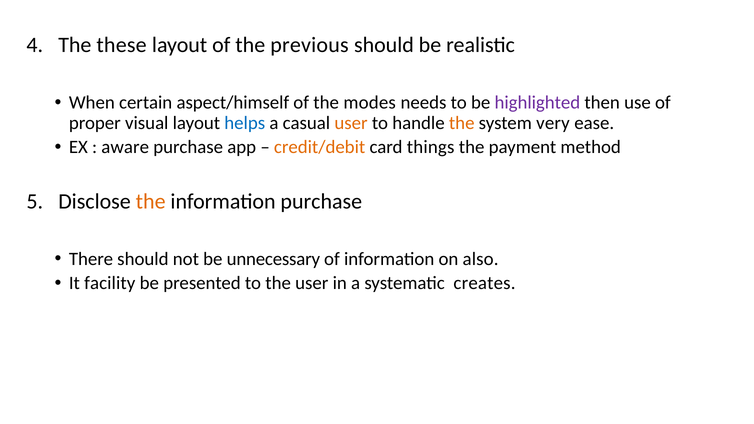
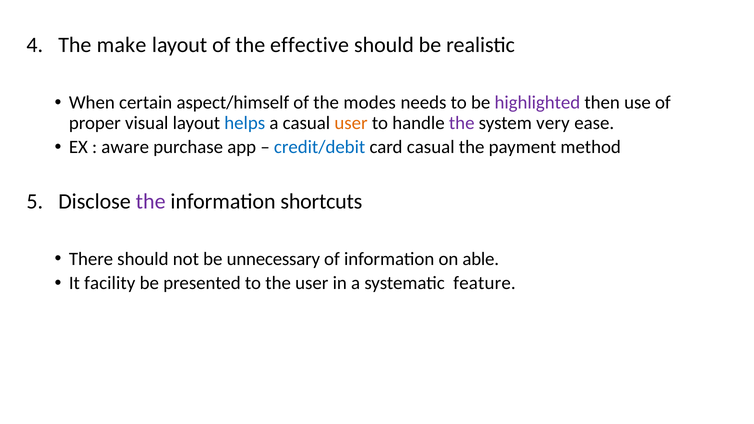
these: these -> make (122, 45)
previous: previous -> effective (310, 45)
the colour: orange -> purple (462, 123)
credit/debit colour: orange -> blue (320, 147)
card things: things -> casual (431, 147)
the colour: orange -> purple (151, 201)
information purchase: purchase -> shortcuts (321, 201)
also: also -> able (481, 259)
creates: creates -> feature (485, 283)
